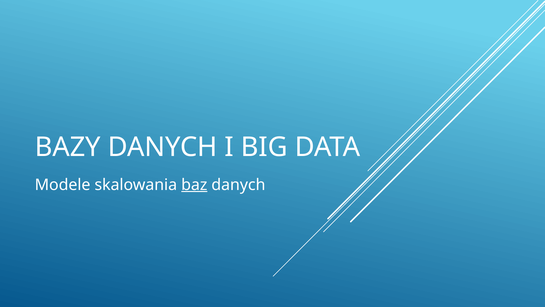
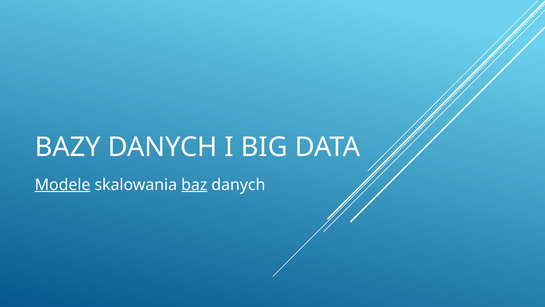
Modele underline: none -> present (63, 184)
